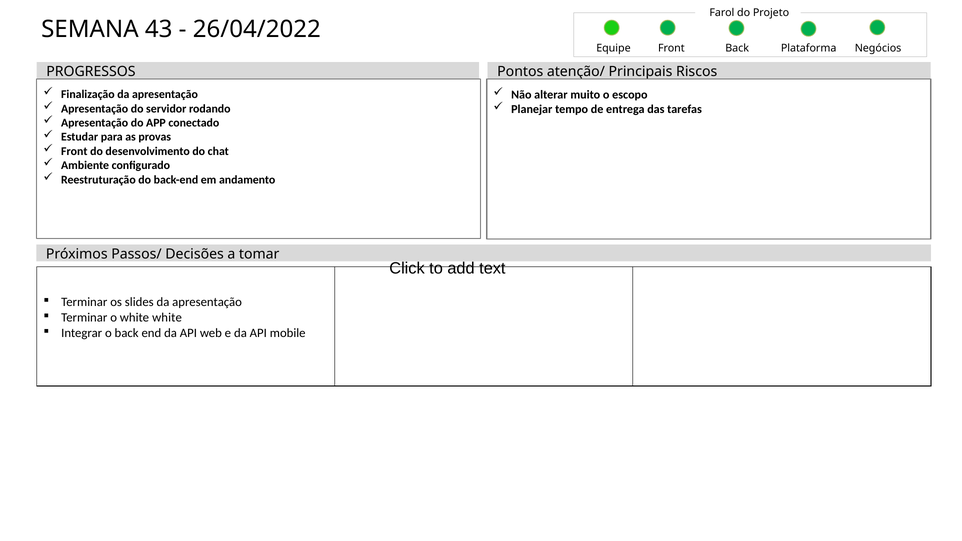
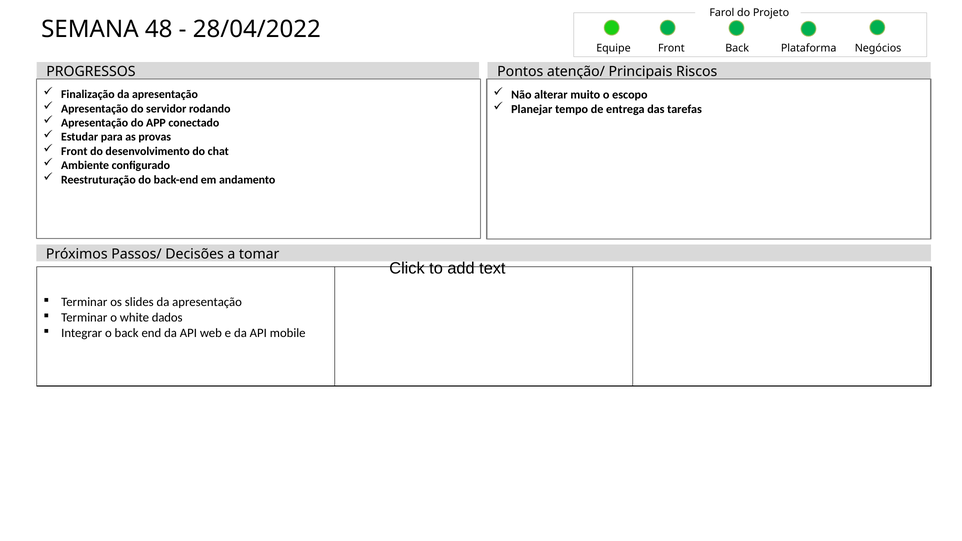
43: 43 -> 48 (159, 29)
26/04/2022: 26/04/2022 -> 28/04/2022 (257, 29)
white white: white -> dados (167, 318)
